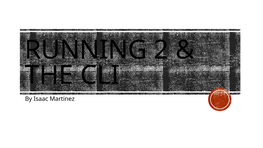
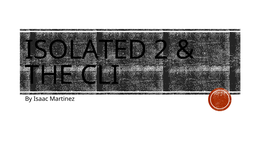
RUNNING: RUNNING -> ISOLATED (86, 50)
